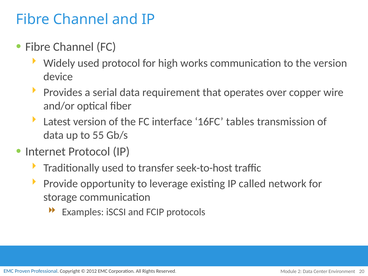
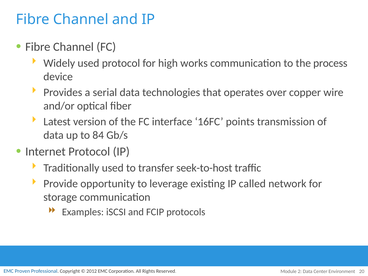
the version: version -> process (330, 63)
requirement: requirement -> technologies (171, 92)
tables: tables -> points (240, 122)
55: 55 -> 84 (98, 135)
